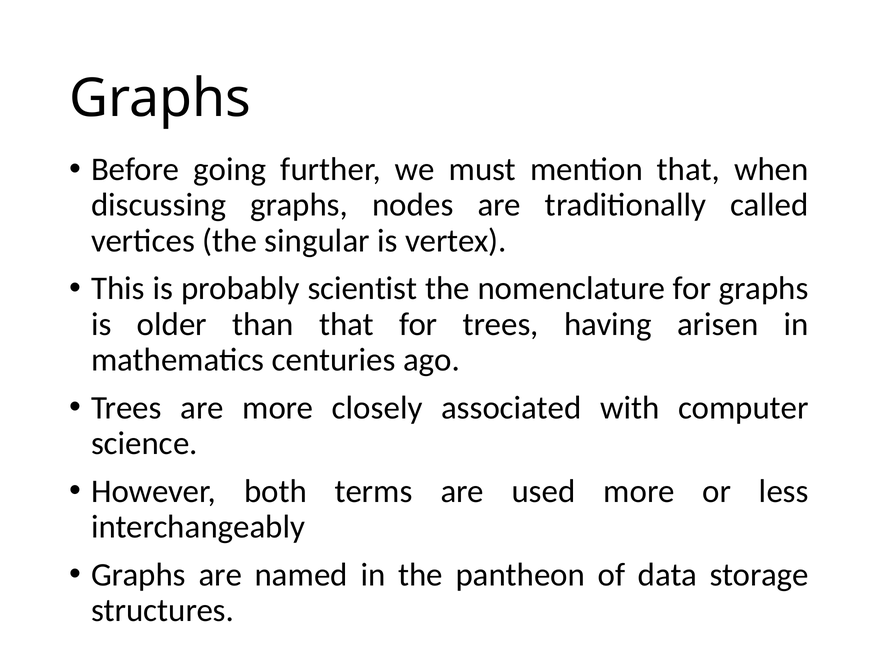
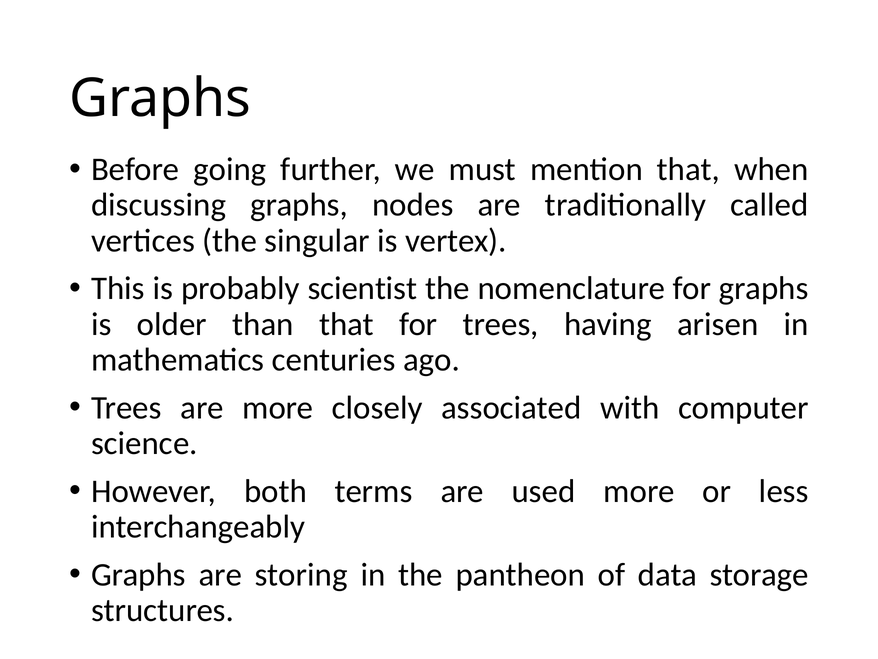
named: named -> storing (301, 574)
